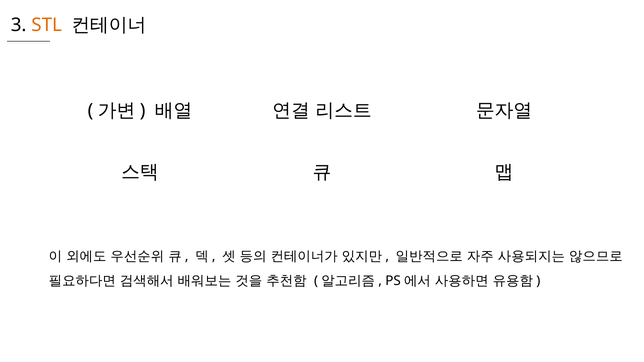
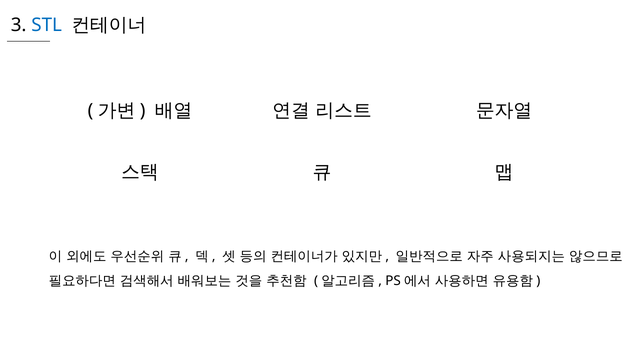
STL colour: orange -> blue (47, 25)
